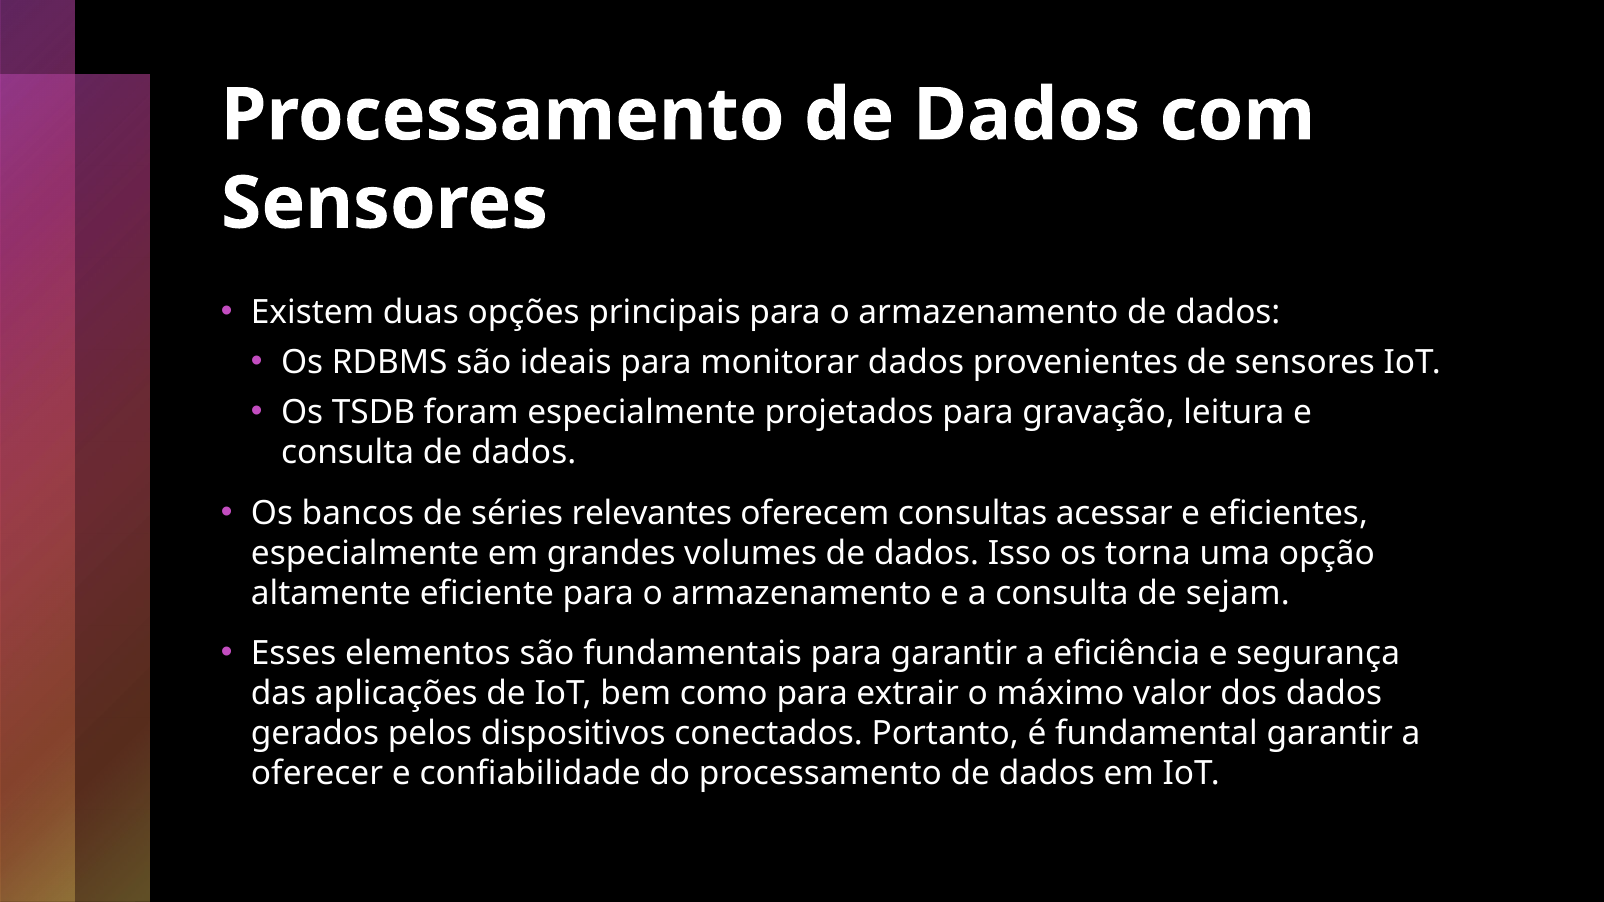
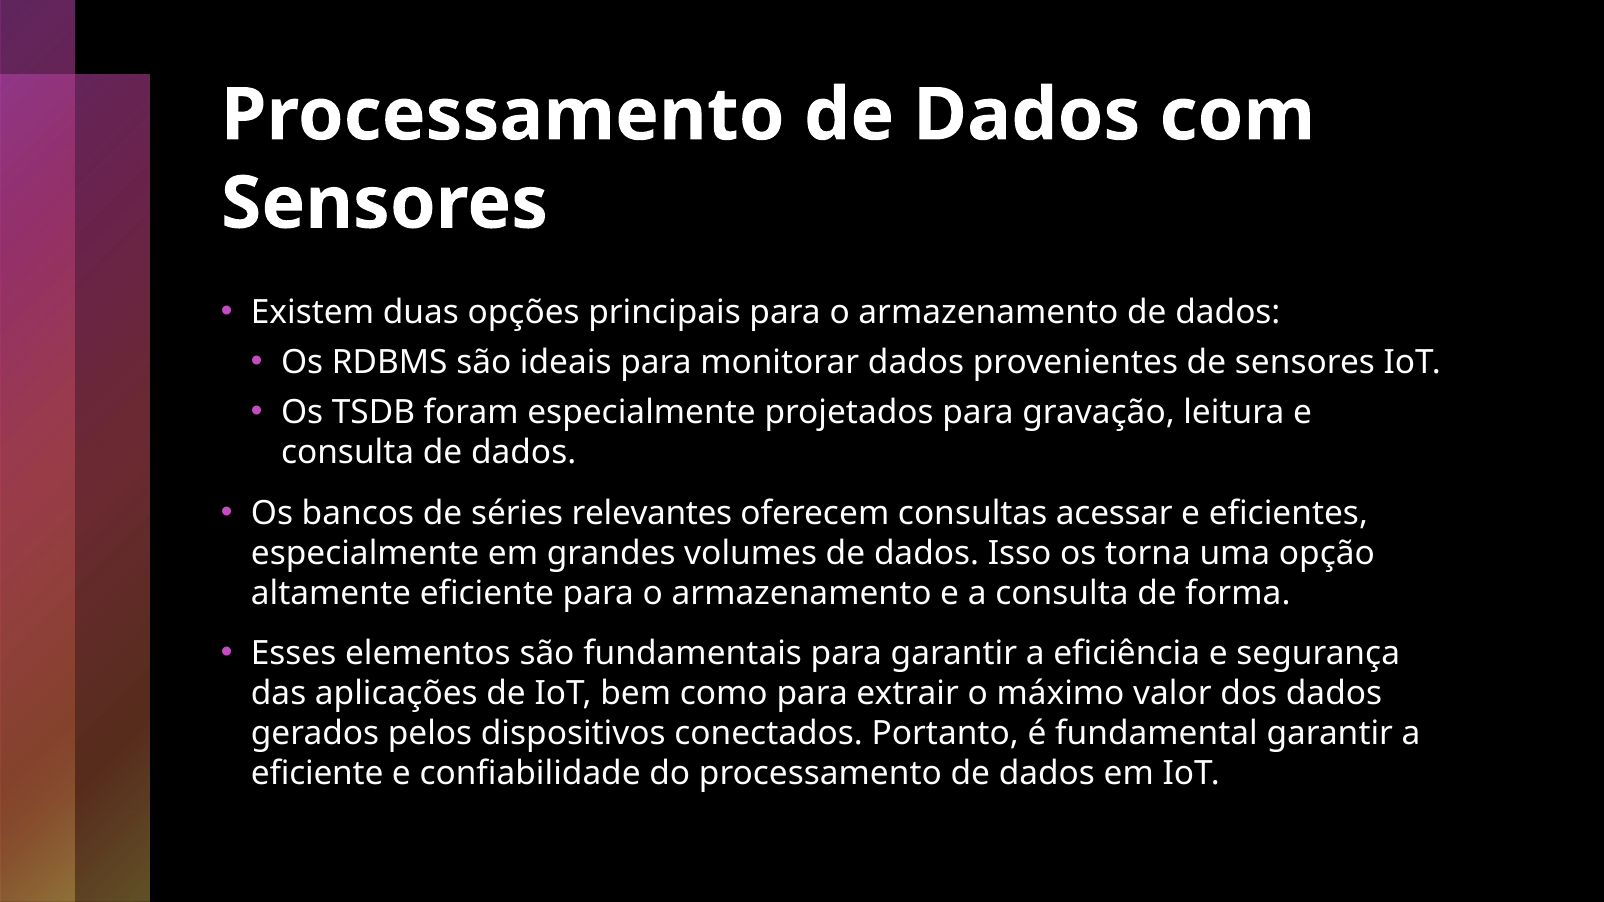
sejam: sejam -> forma (1238, 593)
oferecer: oferecer -> eficiente (317, 774)
